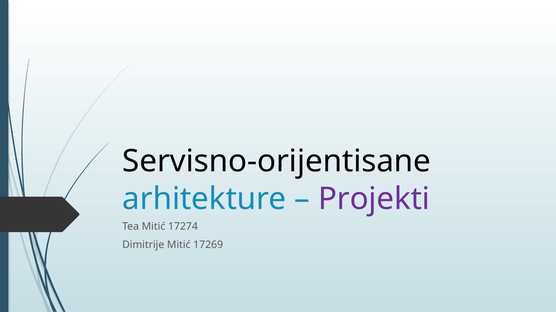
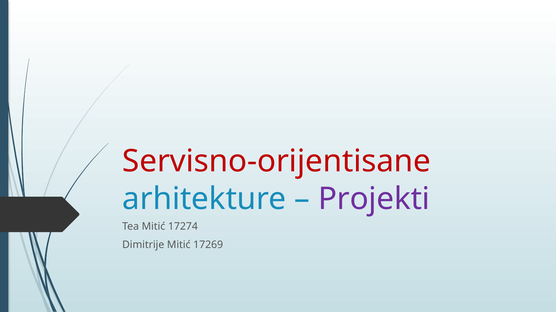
Servisno-orijentisane colour: black -> red (277, 162)
